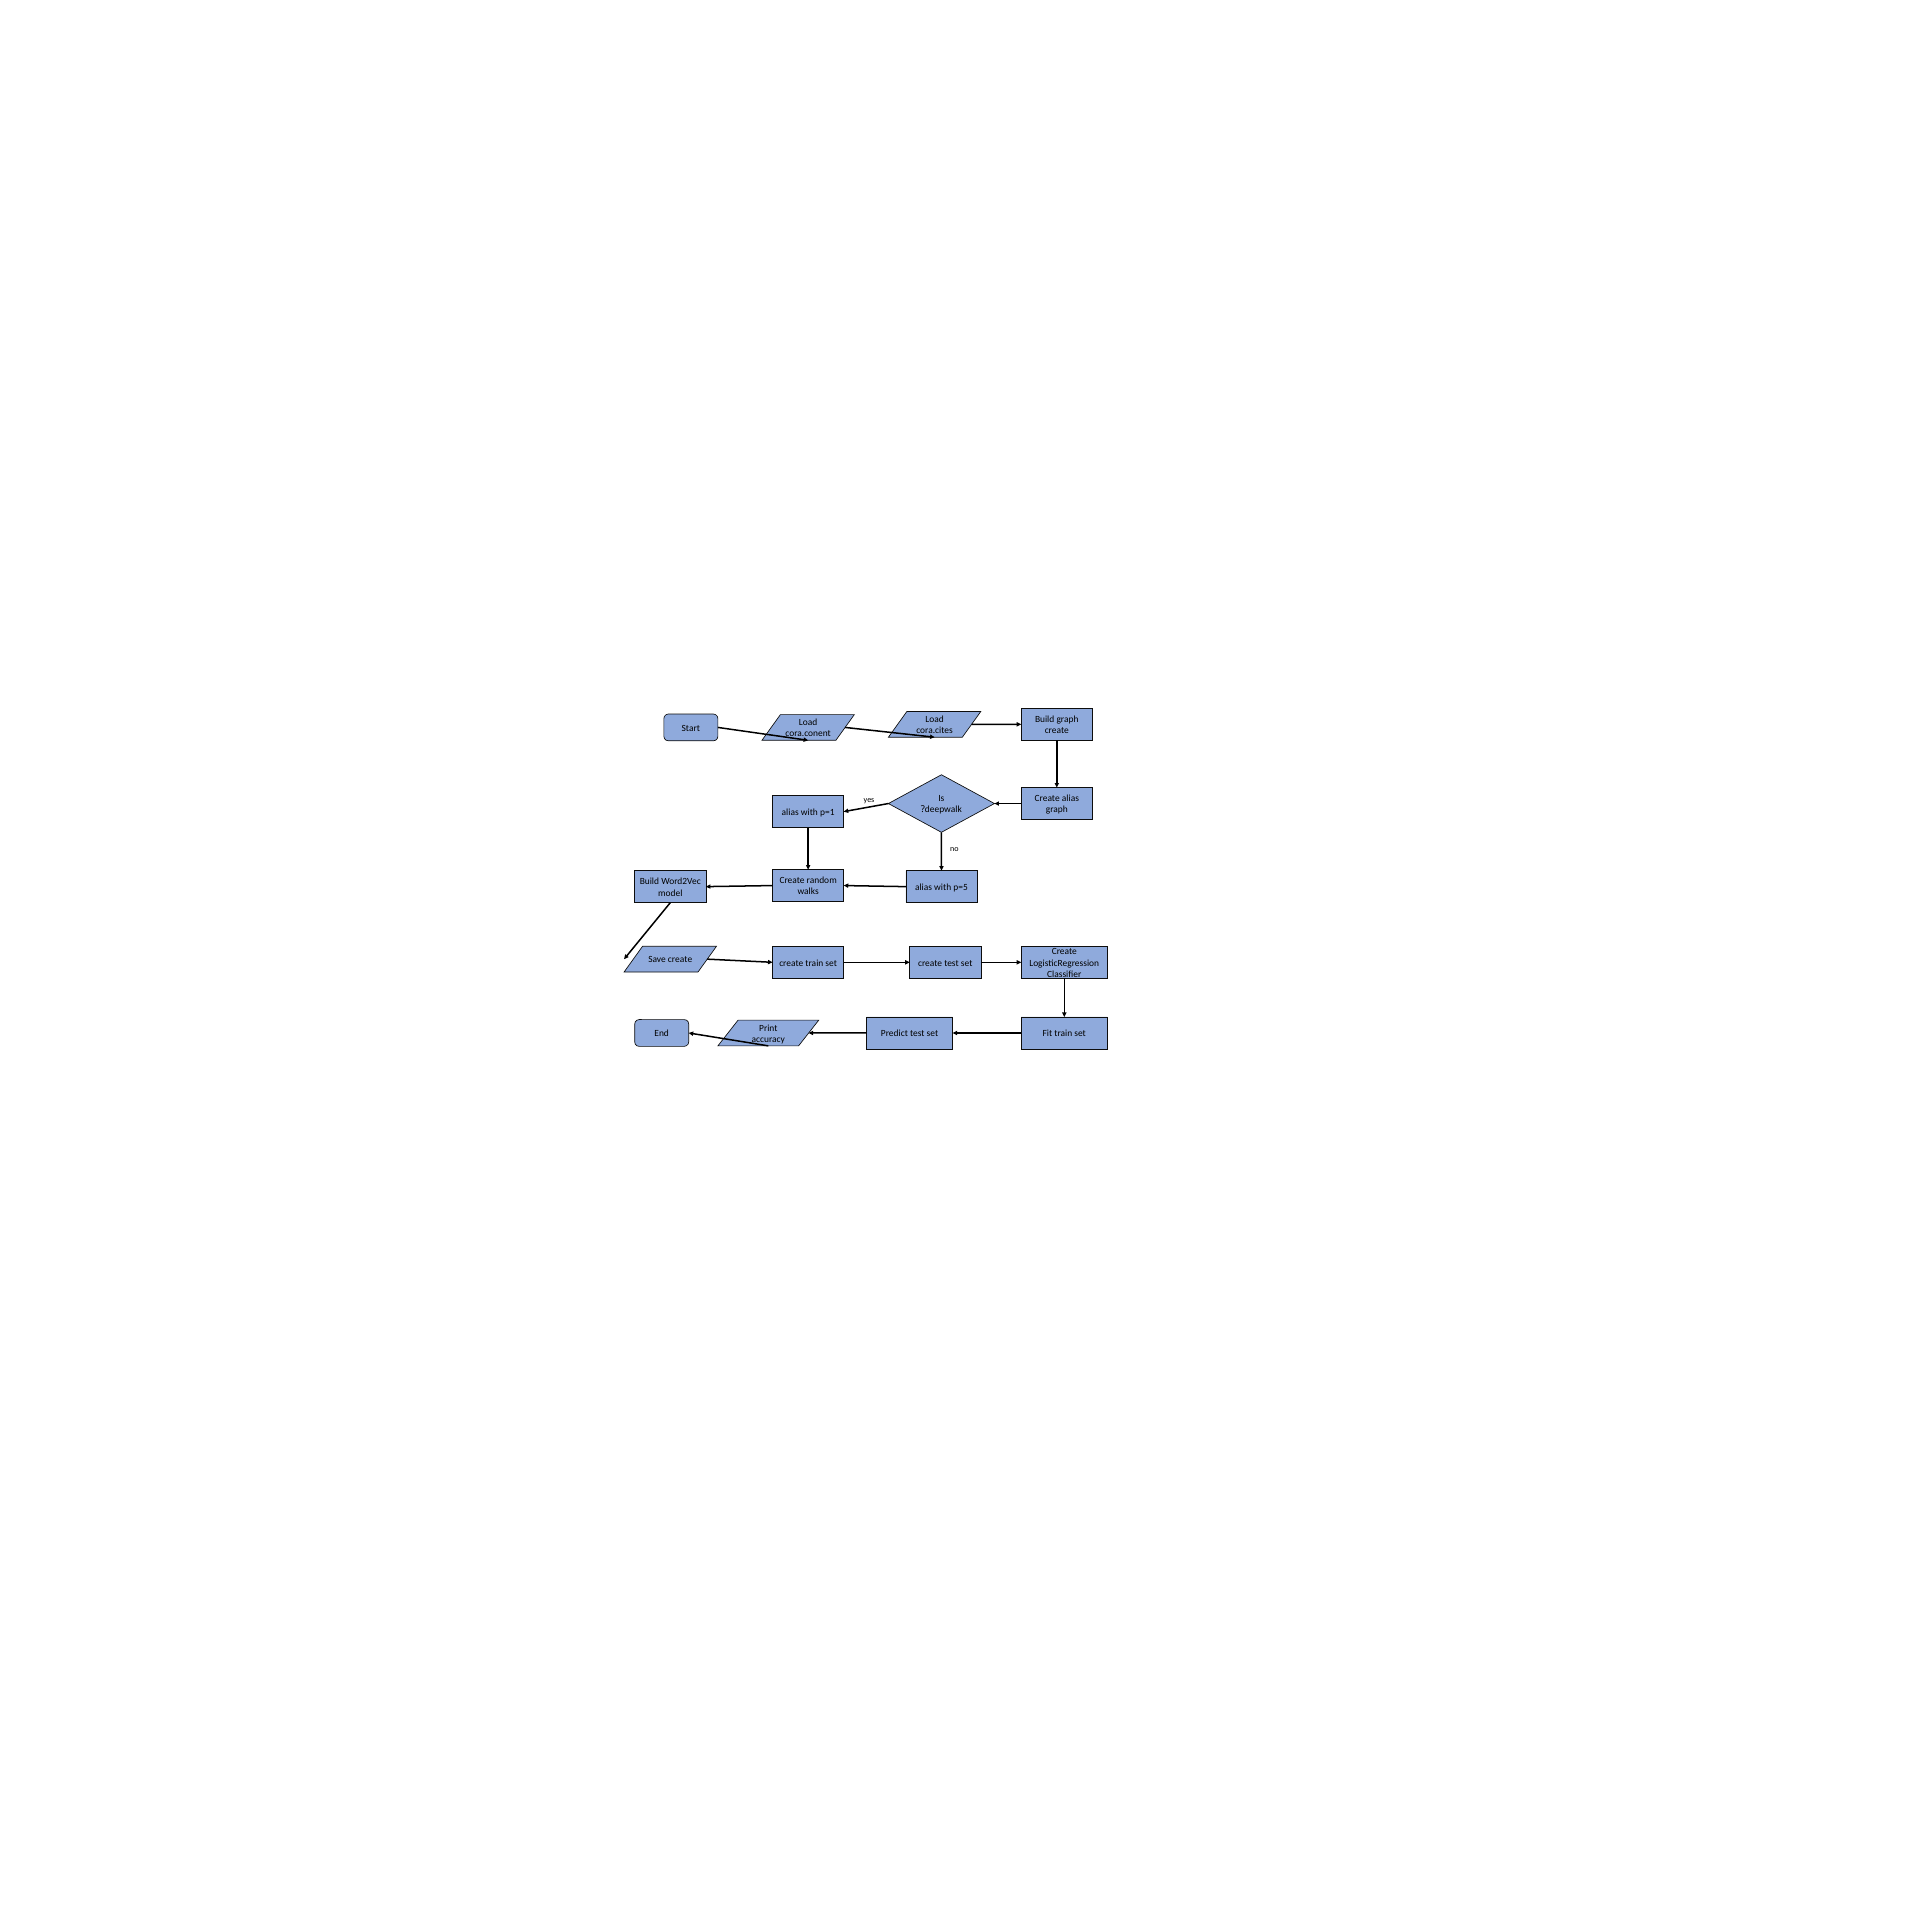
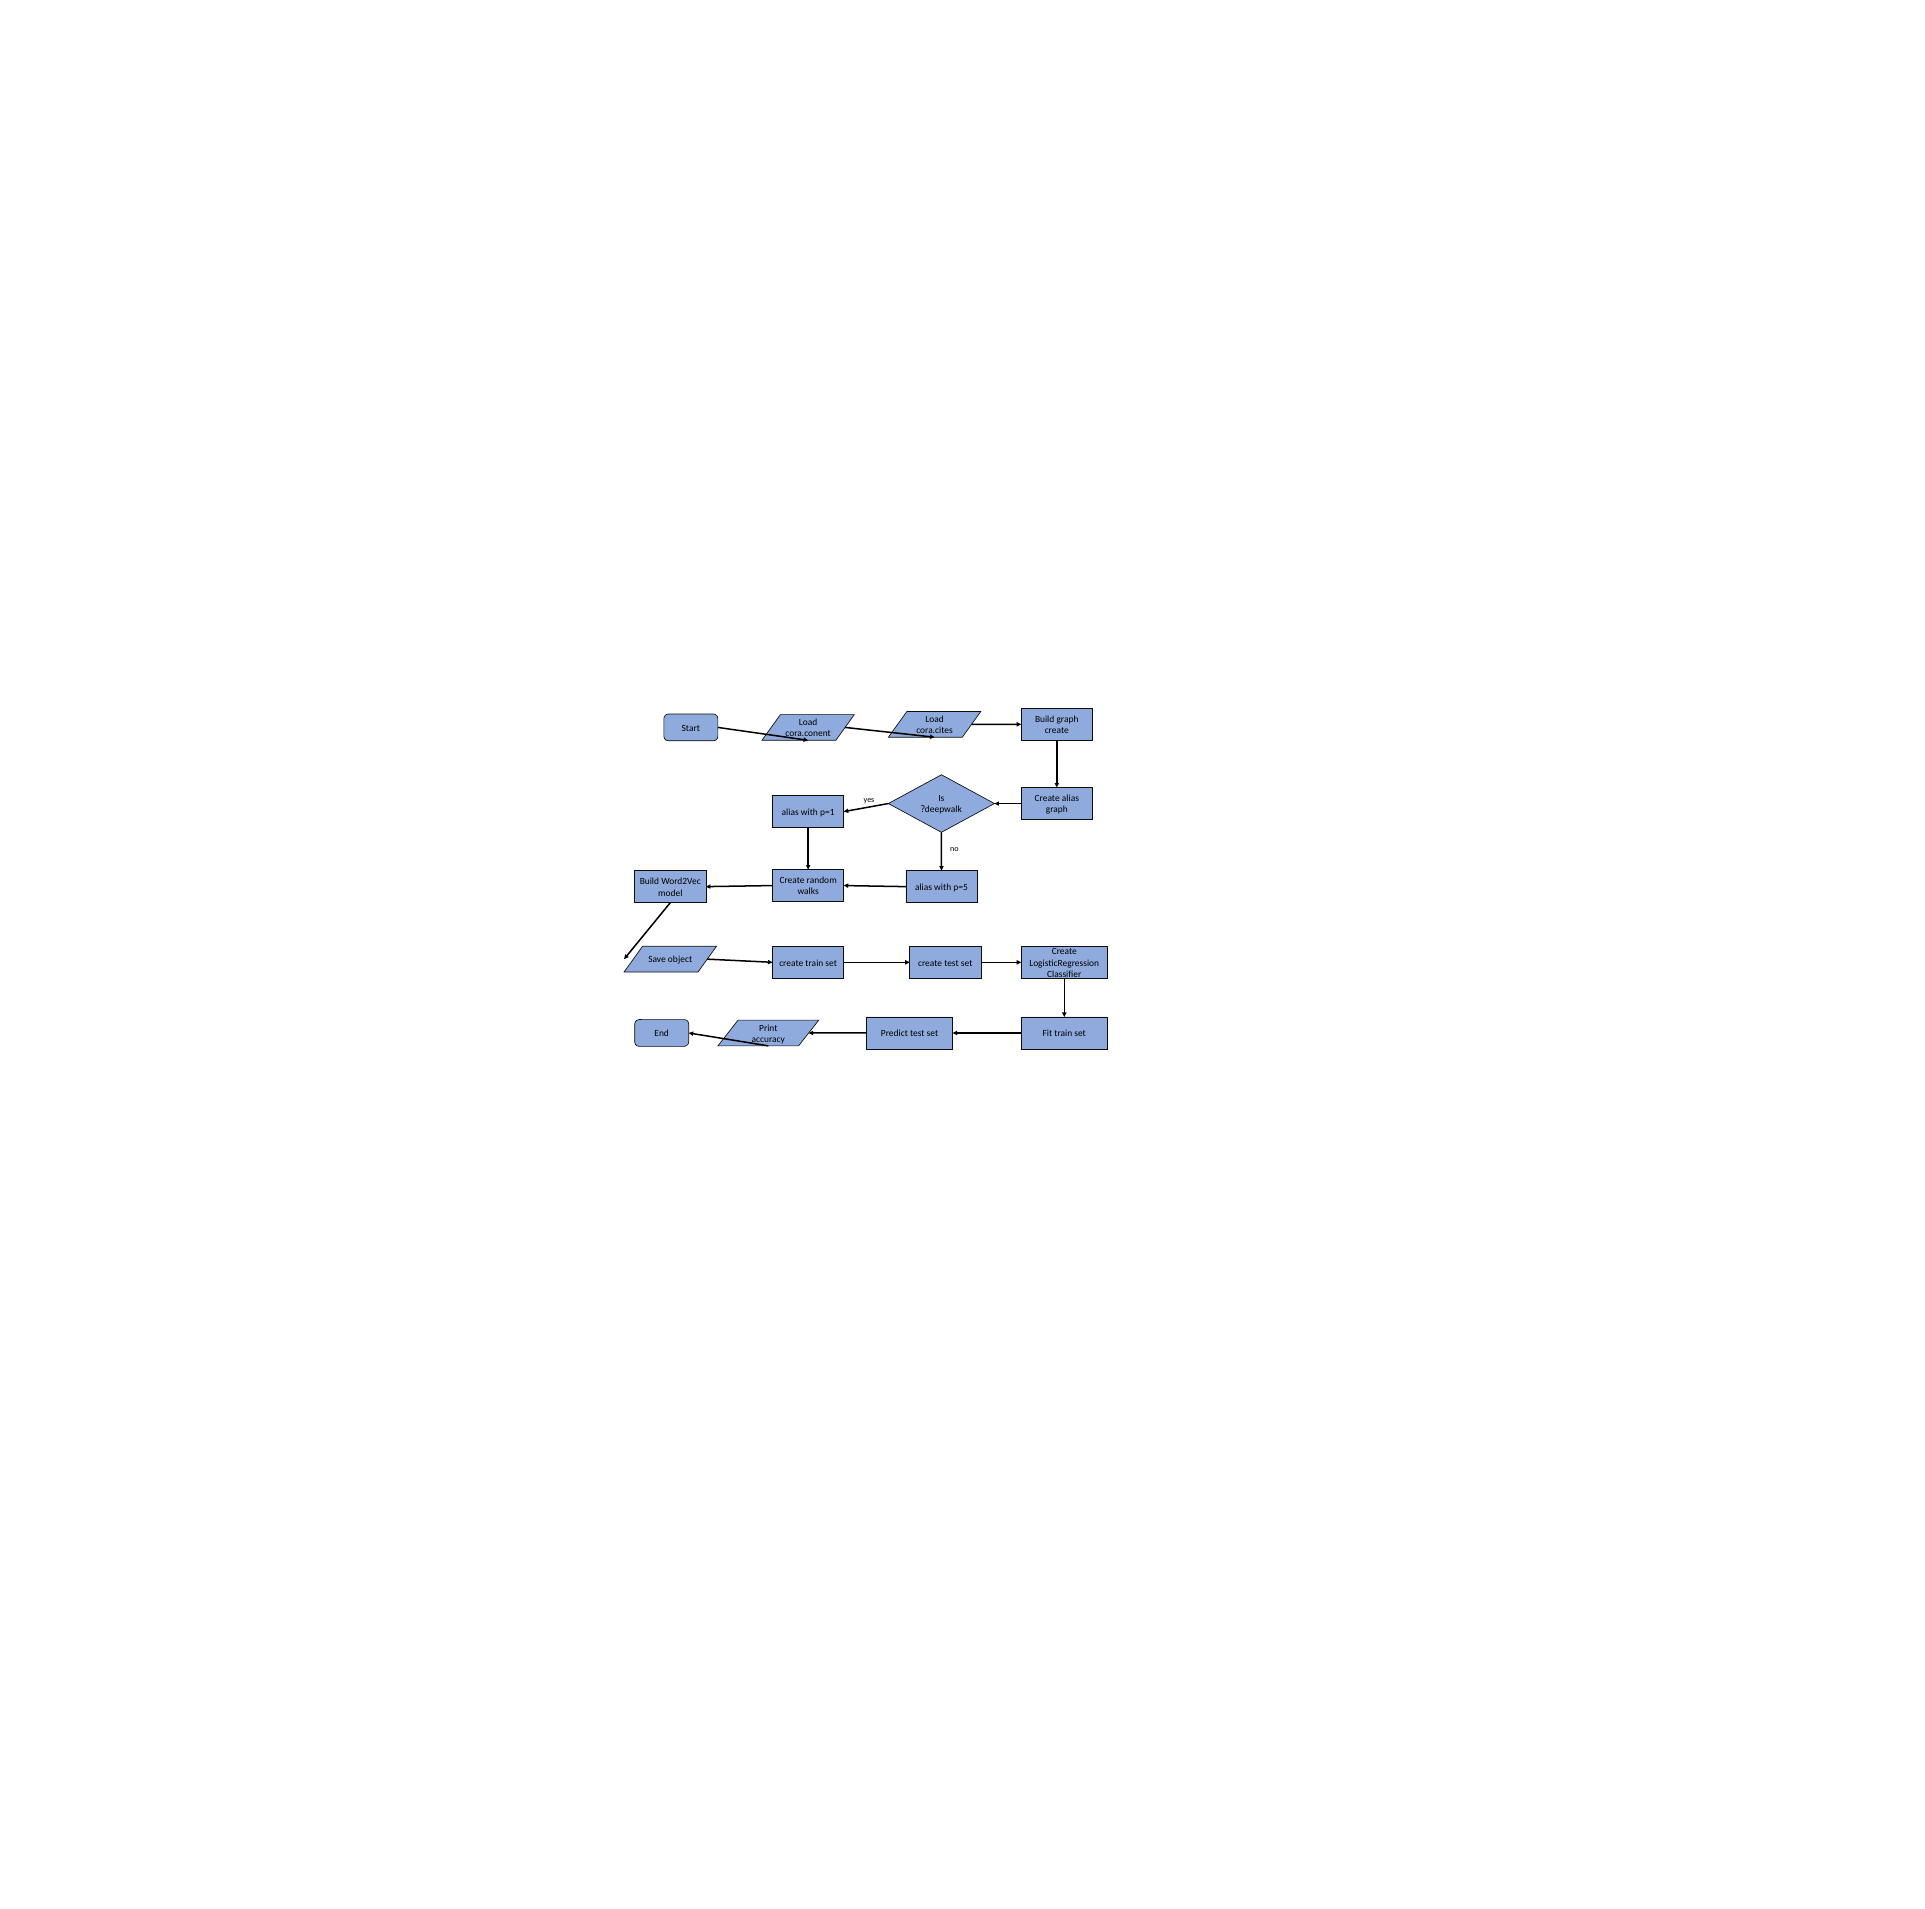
Save create: create -> object (680, 960)
